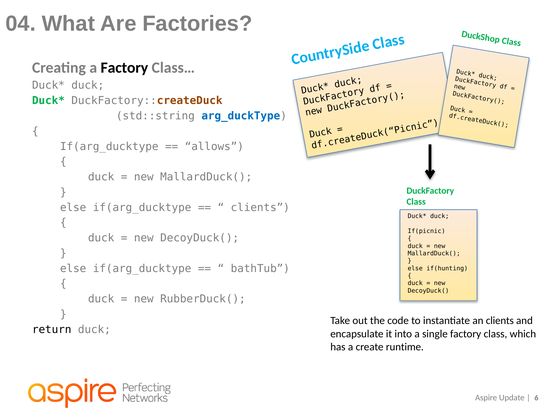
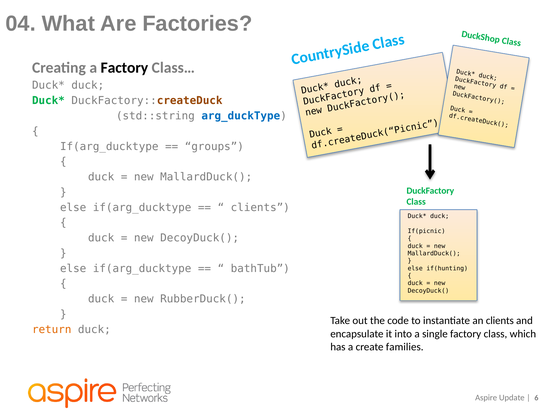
allows: allows -> groups (214, 146)
return colour: black -> orange (52, 329)
runtime: runtime -> families (405, 347)
